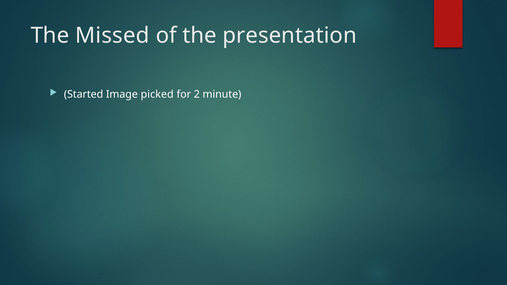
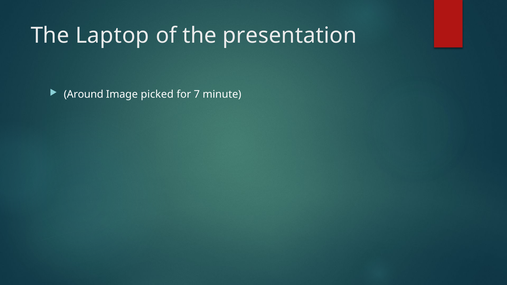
Missed: Missed -> Laptop (112, 36)
Started: Started -> Around (84, 94)
2: 2 -> 7 (197, 94)
